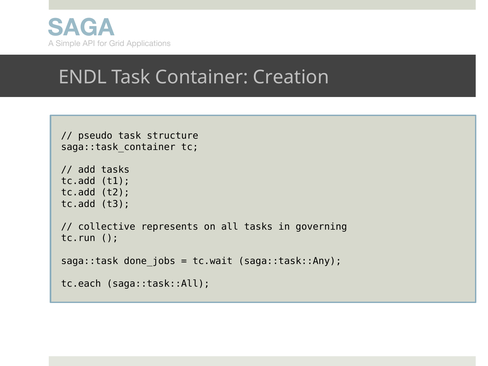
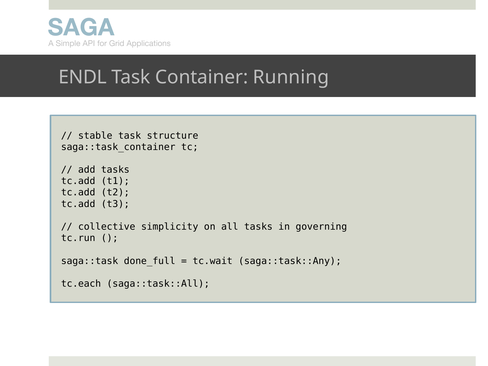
Creation: Creation -> Running (291, 77)
pseudo: pseudo -> stable (95, 136)
represents: represents -> simplicity (170, 227)
done_jobs: done_jobs -> done_full (150, 261)
